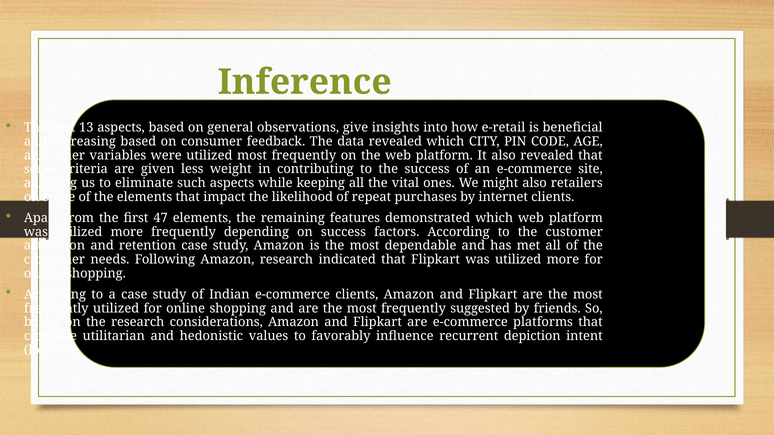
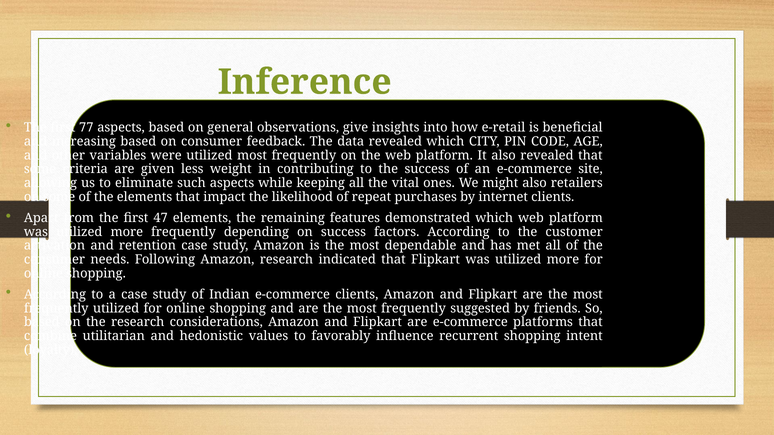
13: 13 -> 77 (86, 128)
recurrent depiction: depiction -> shopping (532, 336)
